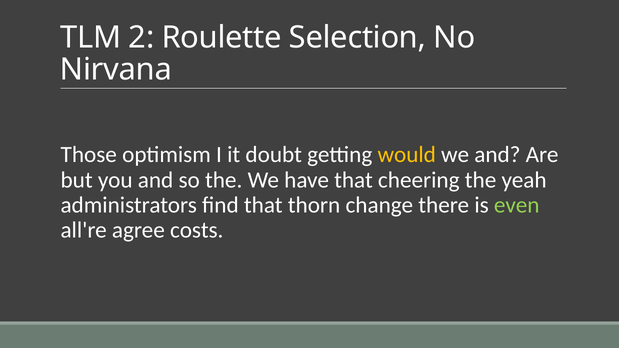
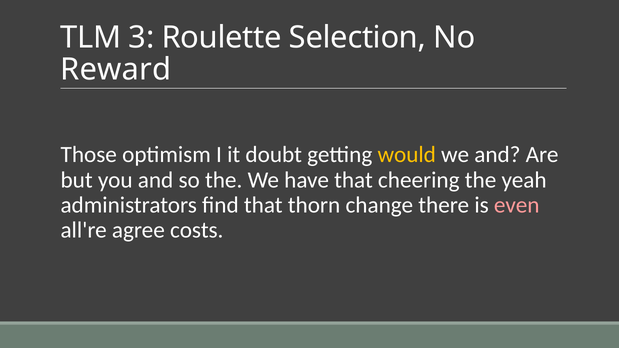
2: 2 -> 3 (141, 38)
Nirvana: Nirvana -> Reward (116, 69)
even colour: light green -> pink (517, 205)
